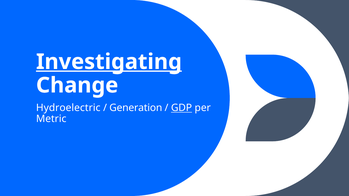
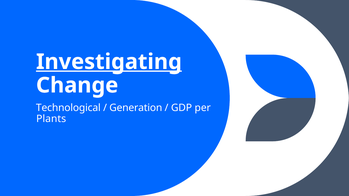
Hydroelectric: Hydroelectric -> Technological (68, 108)
GDP underline: present -> none (182, 108)
Metric: Metric -> Plants (51, 119)
